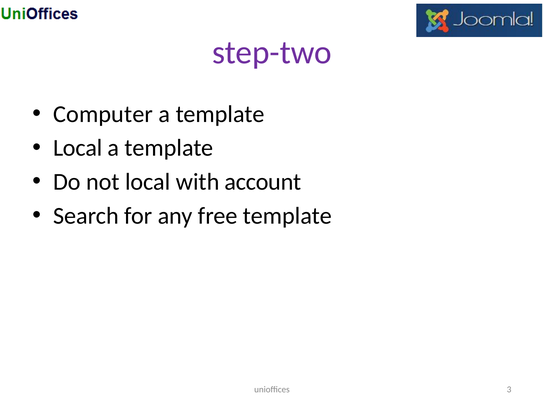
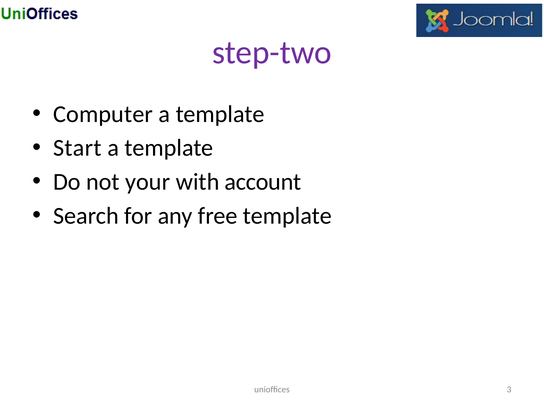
Local: Local -> Start (77, 148)
not local: local -> your (148, 182)
